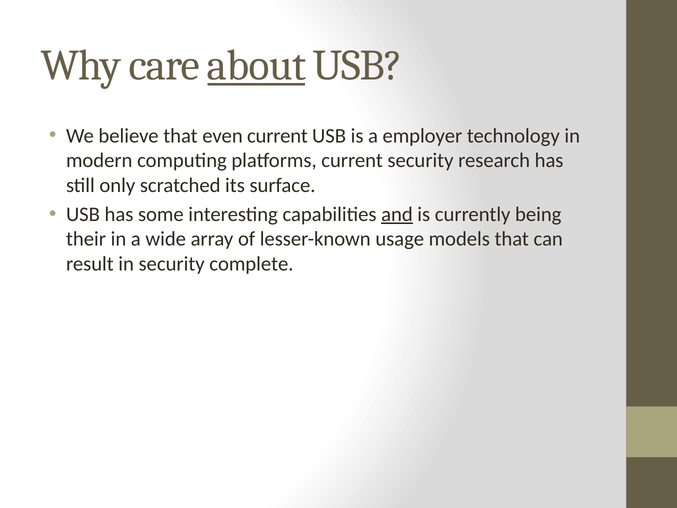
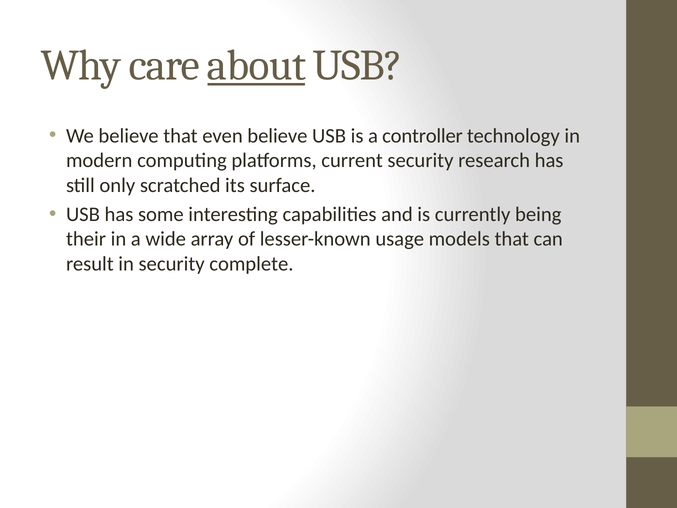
even current: current -> believe (277, 136)
employer: employer -> controller (422, 136)
and underline: present -> none (397, 214)
